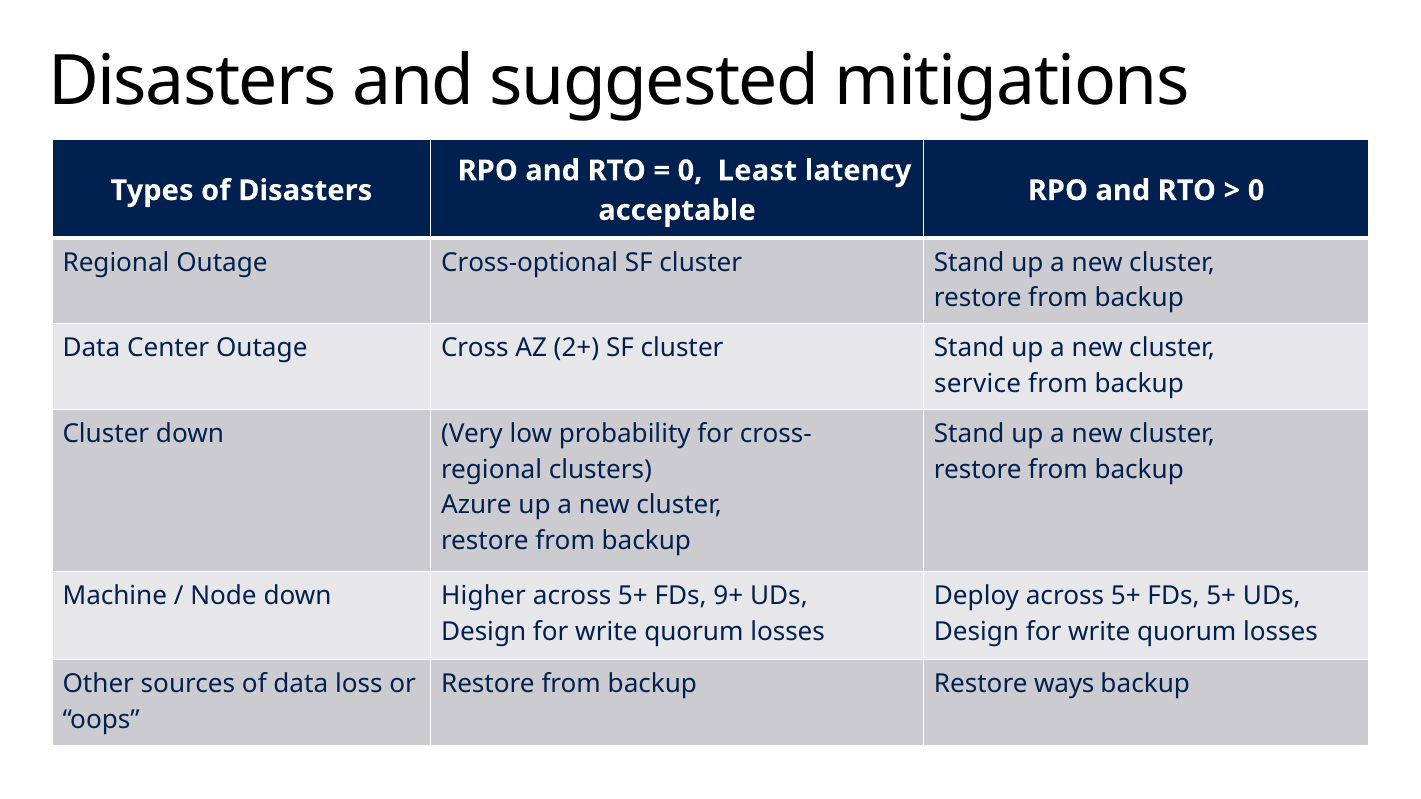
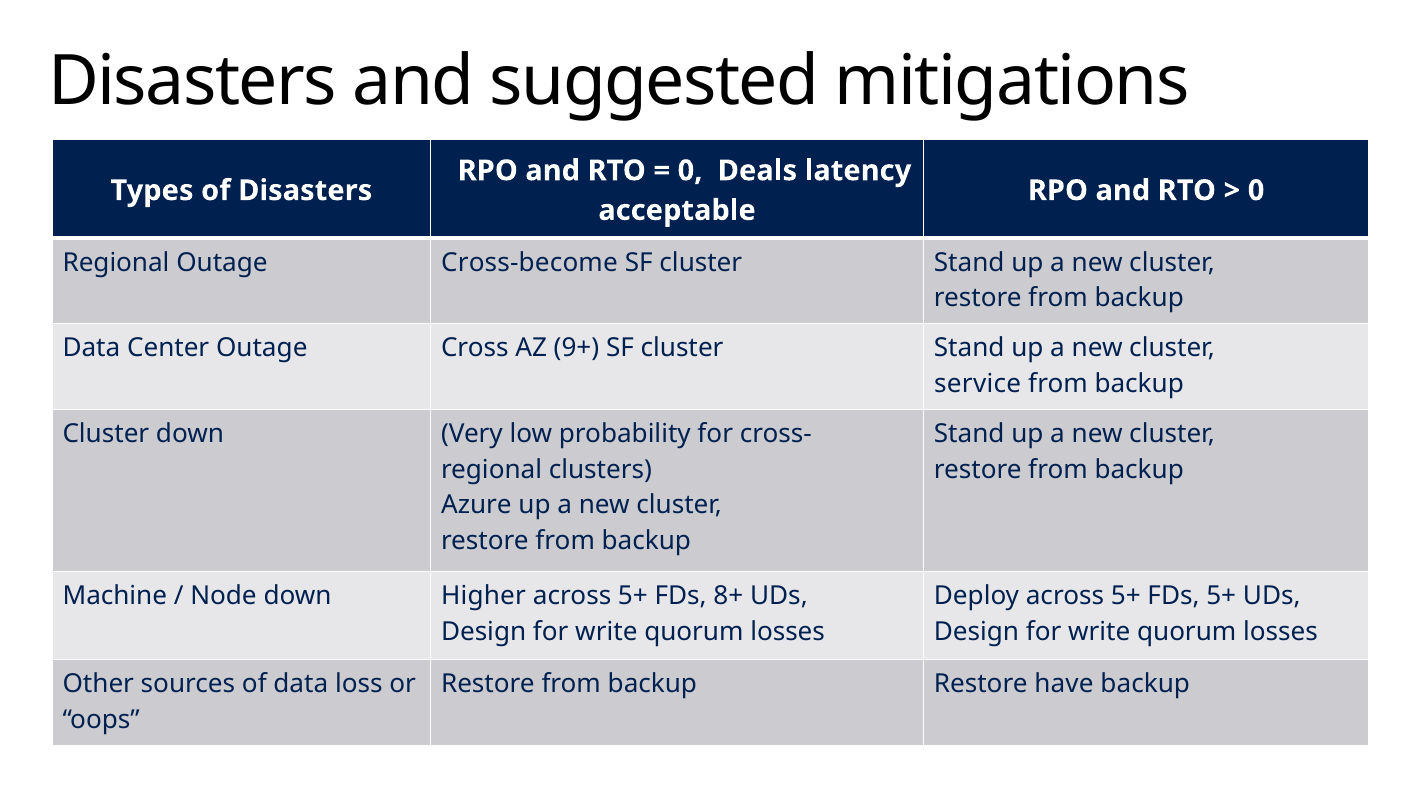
Least: Least -> Deals (757, 171)
Cross-optional: Cross-optional -> Cross-become (529, 263)
2+: 2+ -> 9+ (576, 348)
9+: 9+ -> 8+ (728, 596)
ways: ways -> have (1064, 684)
